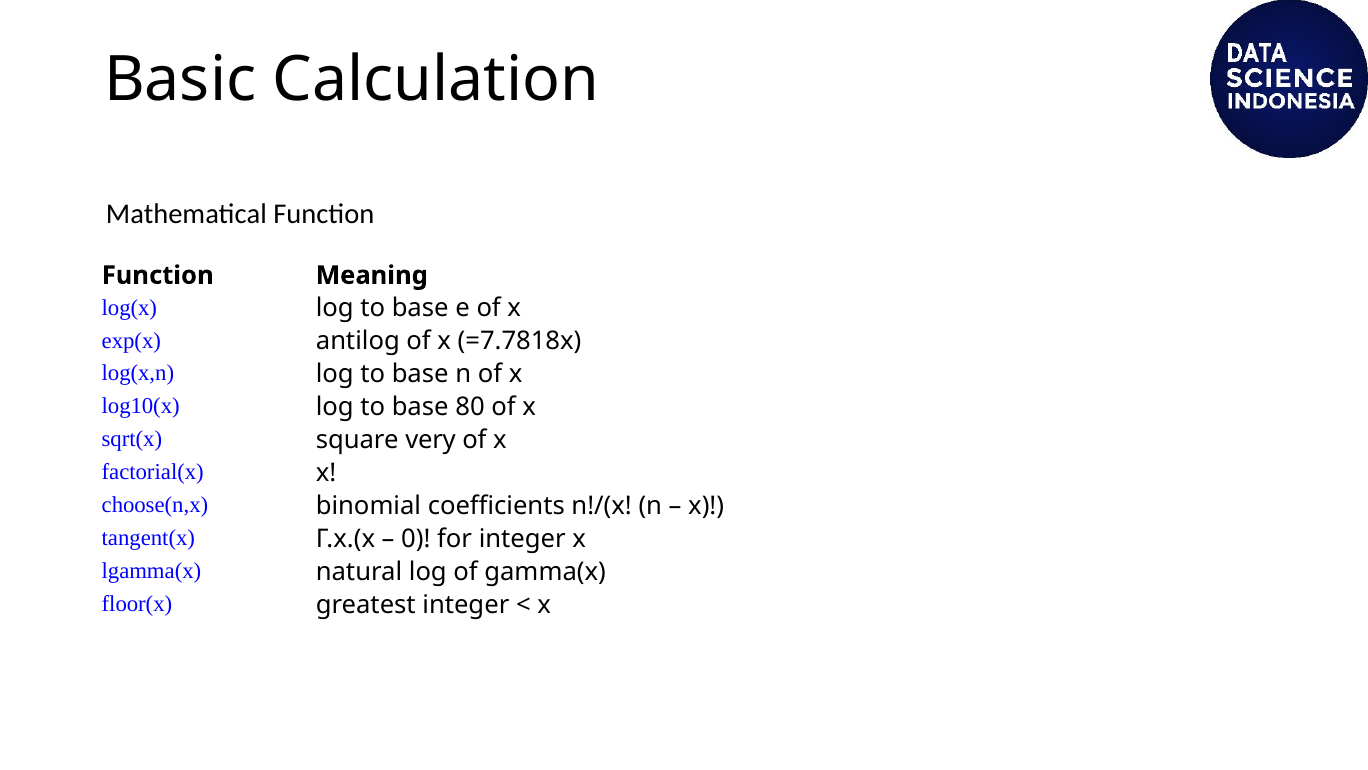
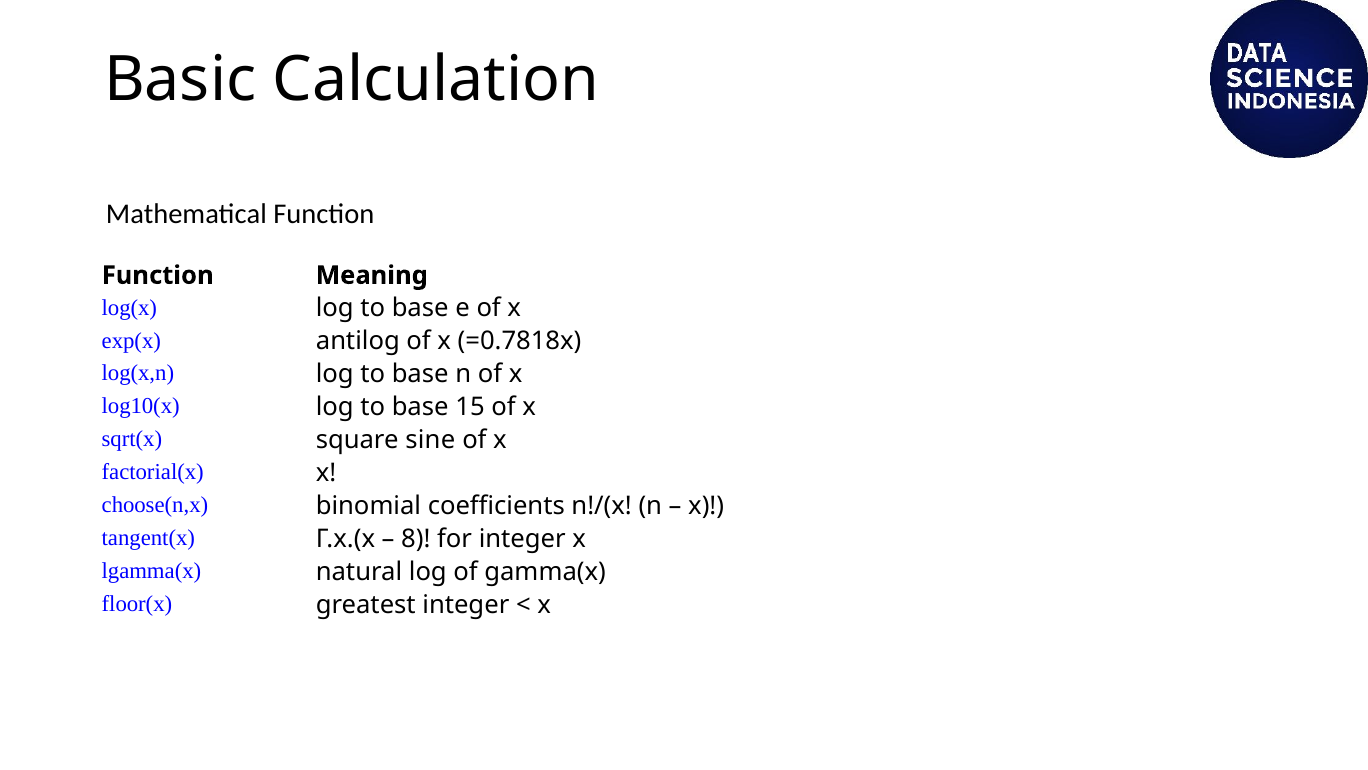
=7.7818x: =7.7818x -> =0.7818x (520, 341)
80: 80 -> 15 (470, 407)
very: very -> sine (430, 440)
0: 0 -> 8 (416, 539)
